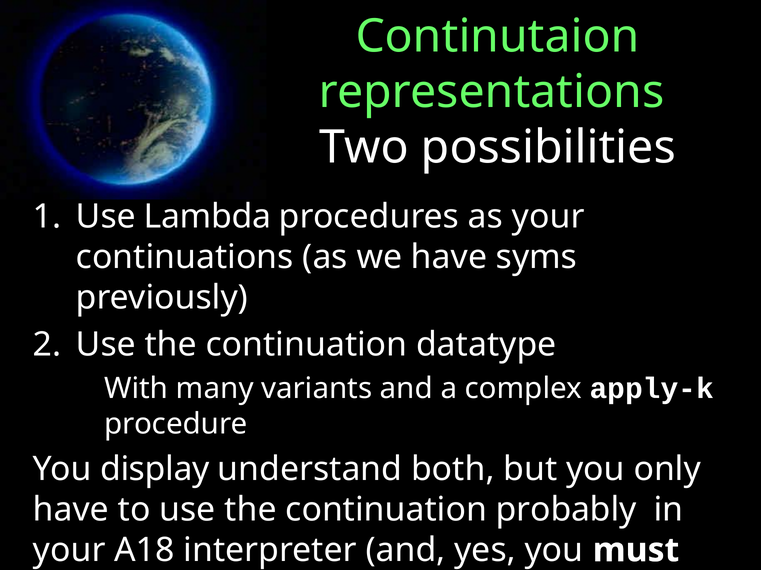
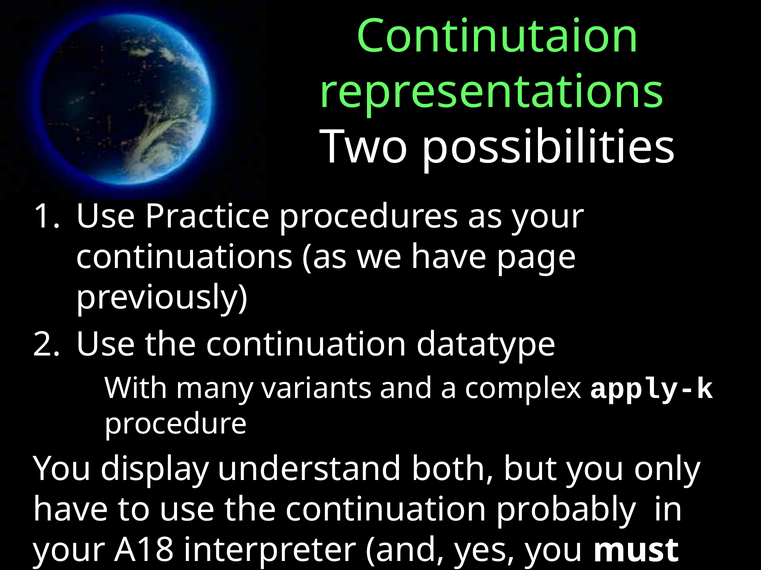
Lambda: Lambda -> Practice (207, 217)
syms: syms -> page (536, 257)
